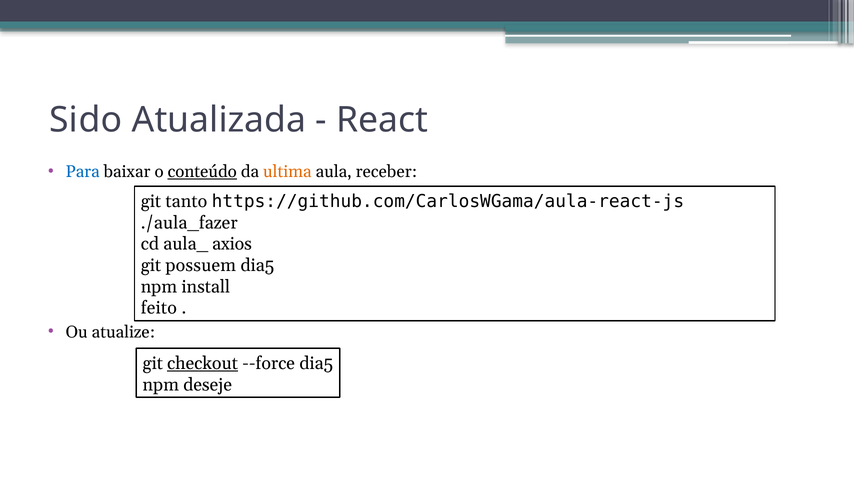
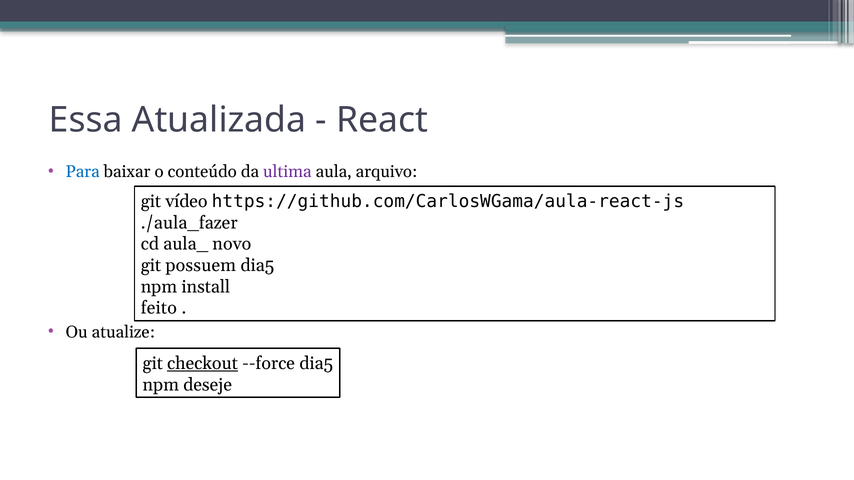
Sido: Sido -> Essa (86, 120)
conteúdo underline: present -> none (202, 172)
ultima colour: orange -> purple (287, 172)
receber: receber -> arquivo (386, 172)
tanto: tanto -> vídeo (186, 202)
axios: axios -> novo (232, 244)
